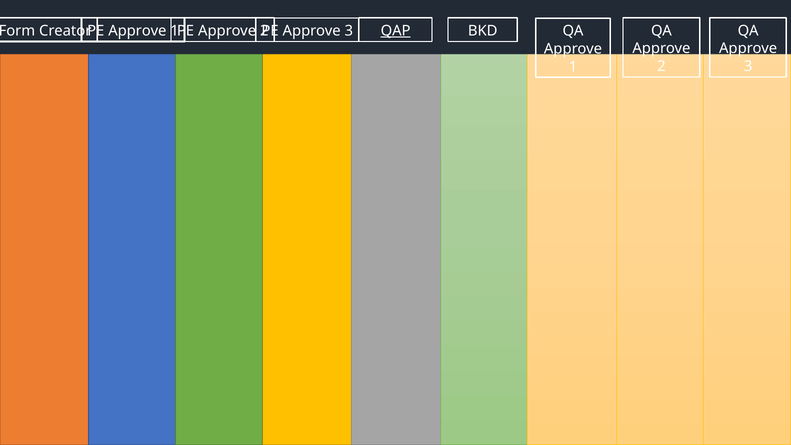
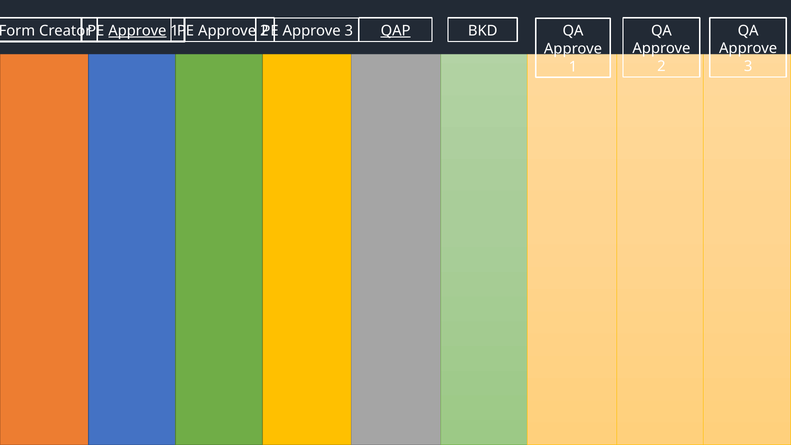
Approve underline: none -> present (137, 31)
